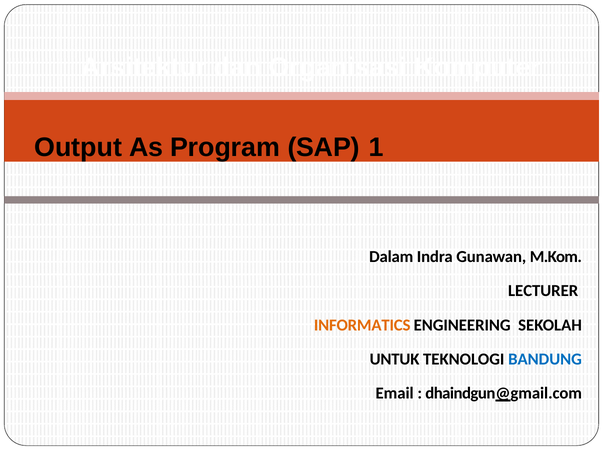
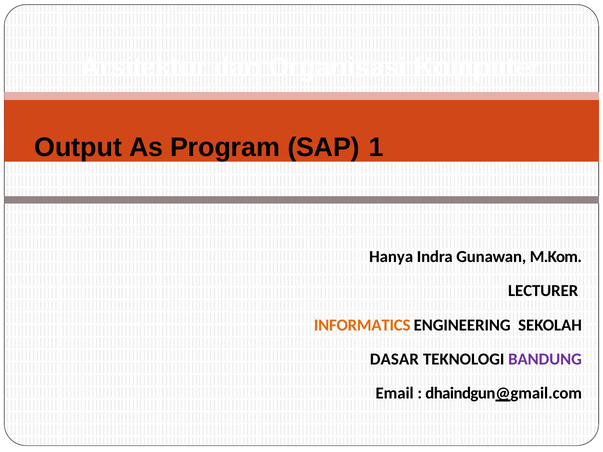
Dalam: Dalam -> Hanya (391, 257)
UNTUK: UNTUK -> DASAR (394, 359)
BANDUNG colour: blue -> purple (545, 359)
